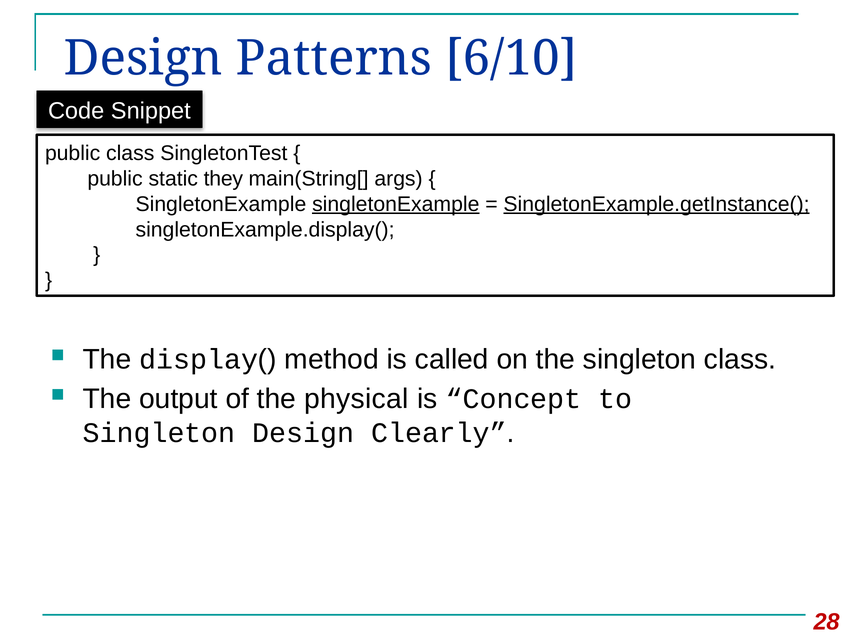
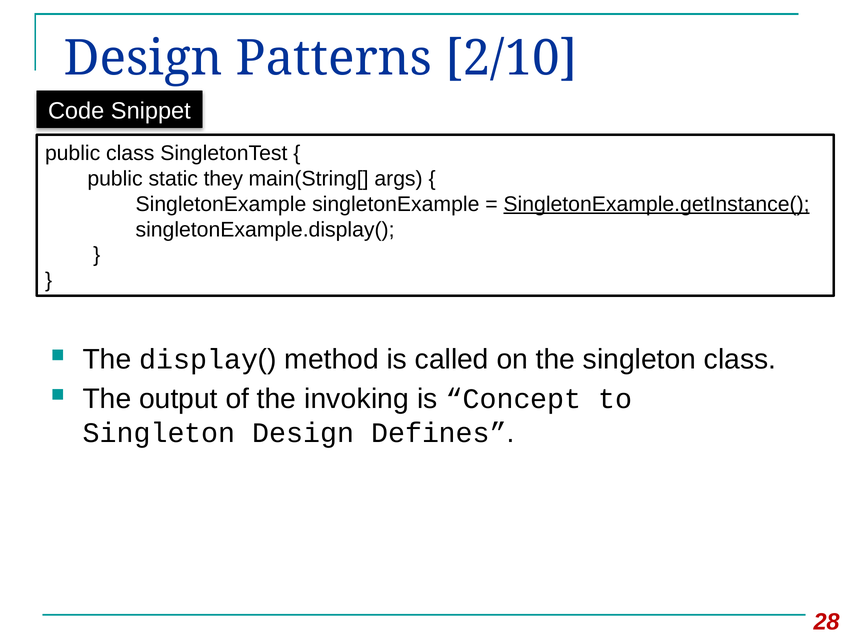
6/10: 6/10 -> 2/10 (511, 59)
singletonExample underline: present -> none (396, 204)
physical: physical -> invoking (357, 399)
Clearly: Clearly -> Defines (439, 433)
